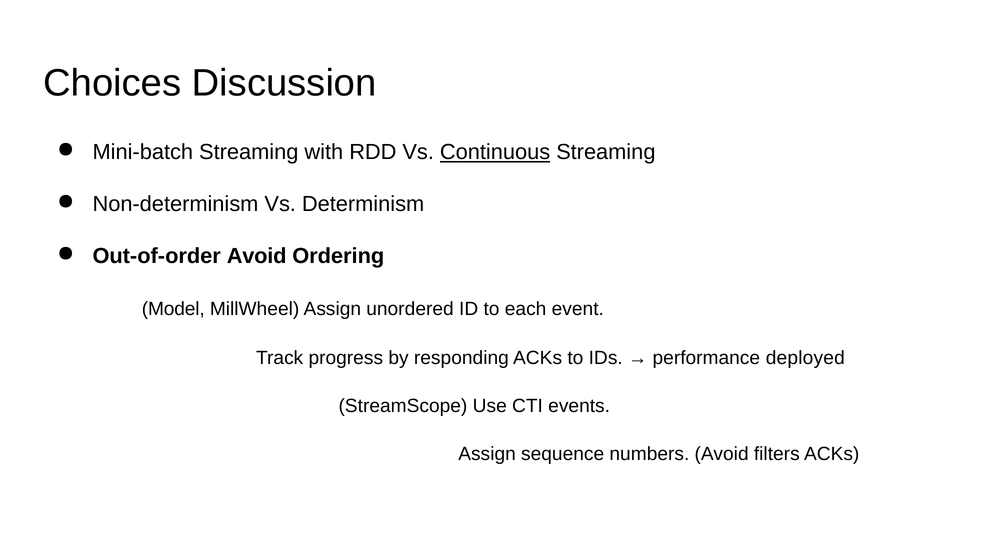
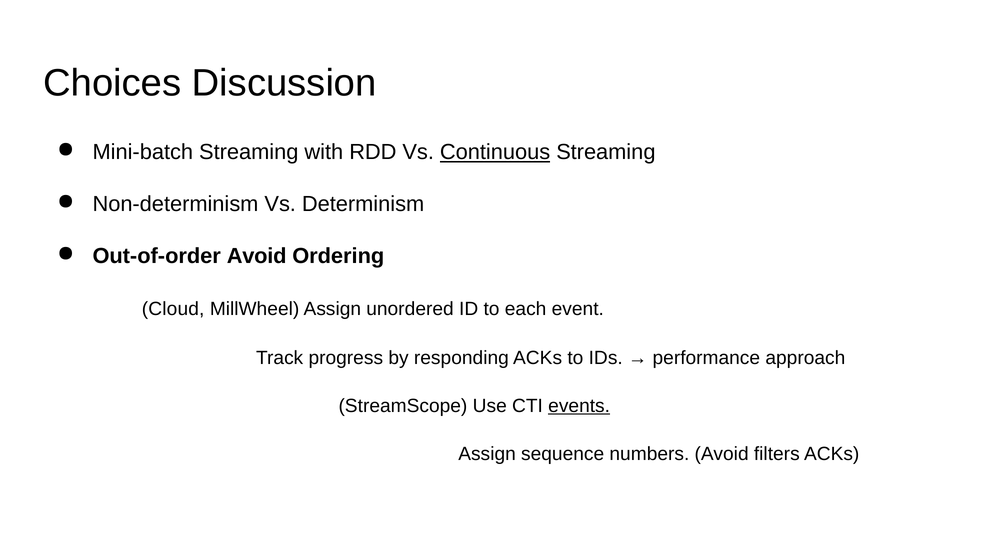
Model: Model -> Cloud (173, 309)
deployed: deployed -> approach (805, 358)
events underline: none -> present (579, 406)
